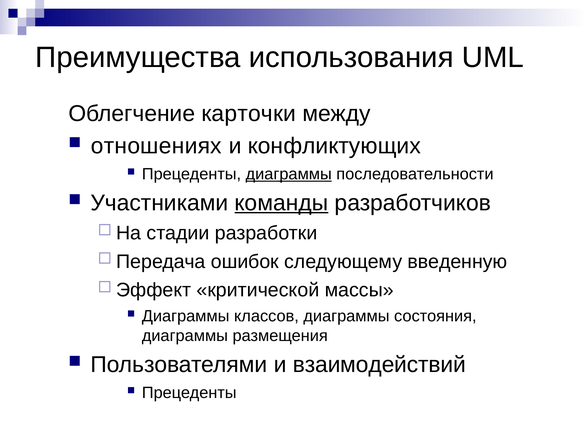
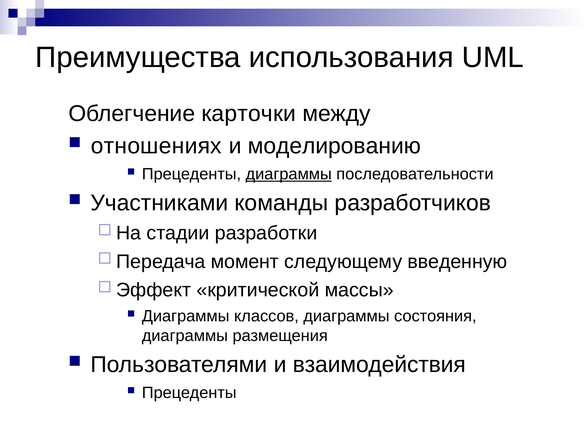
конфликтующих: конфликтующих -> моделированию (334, 146)
команды underline: present -> none (281, 203)
ошибок: ошибок -> момент (245, 262)
взаимодействий: взаимодействий -> взаимодействия (379, 365)
